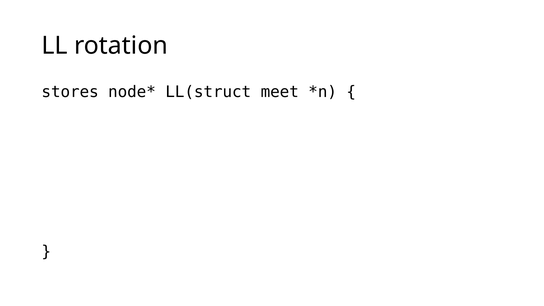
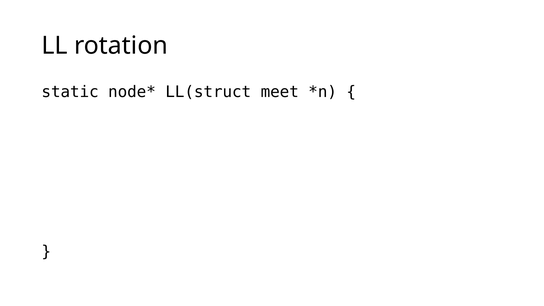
stores: stores -> static (70, 92)
